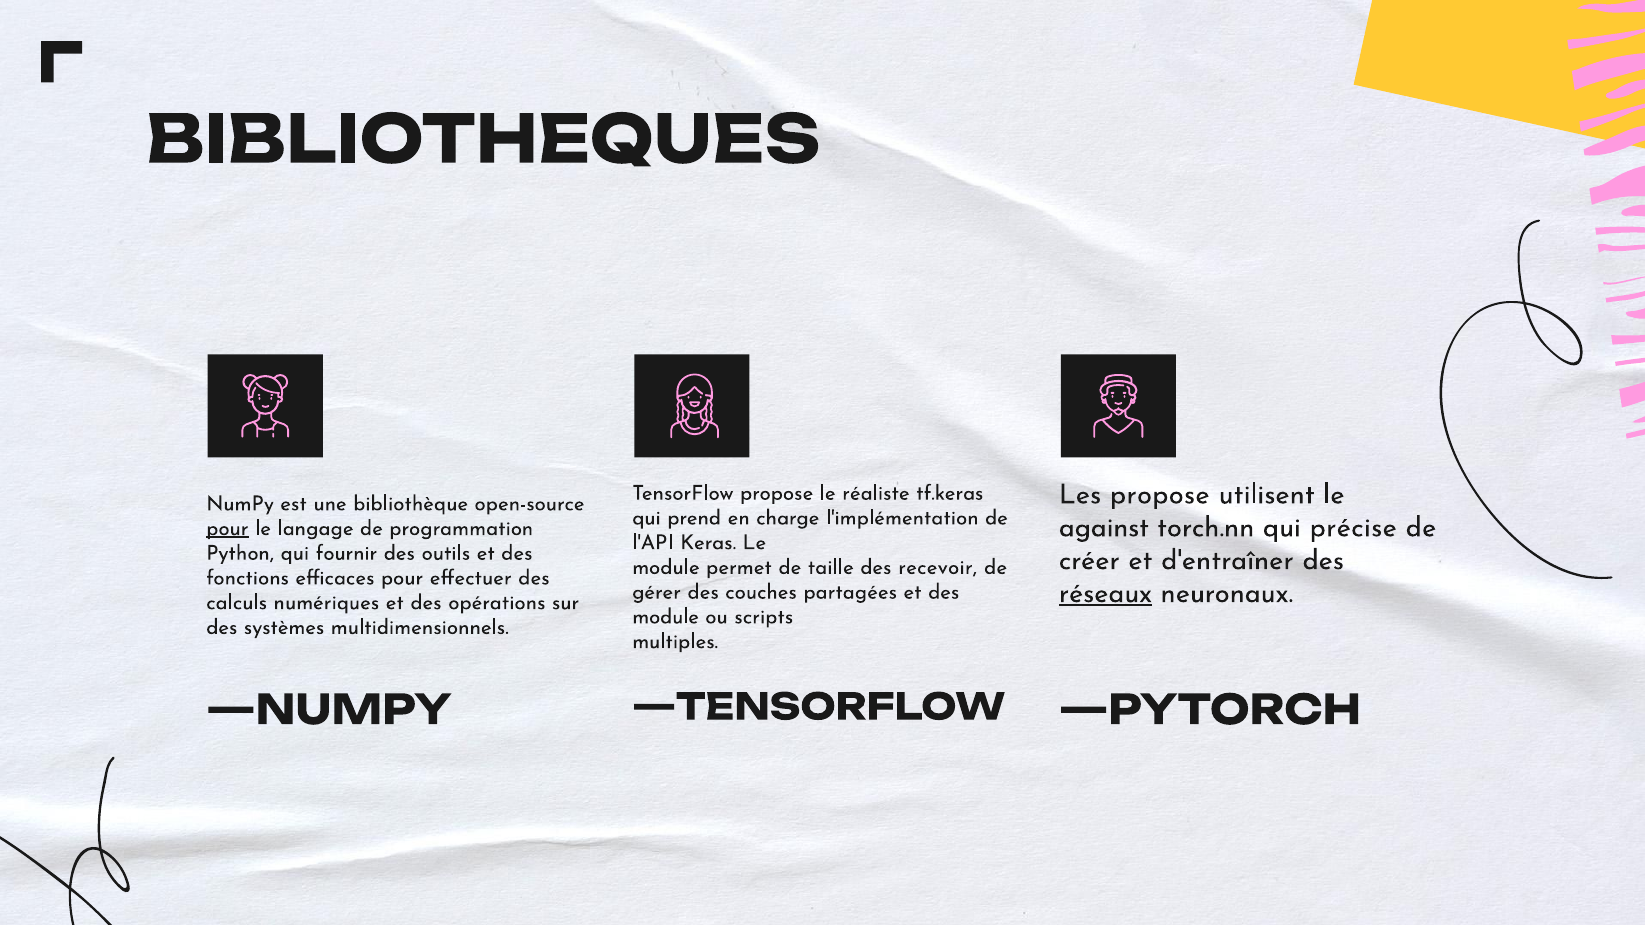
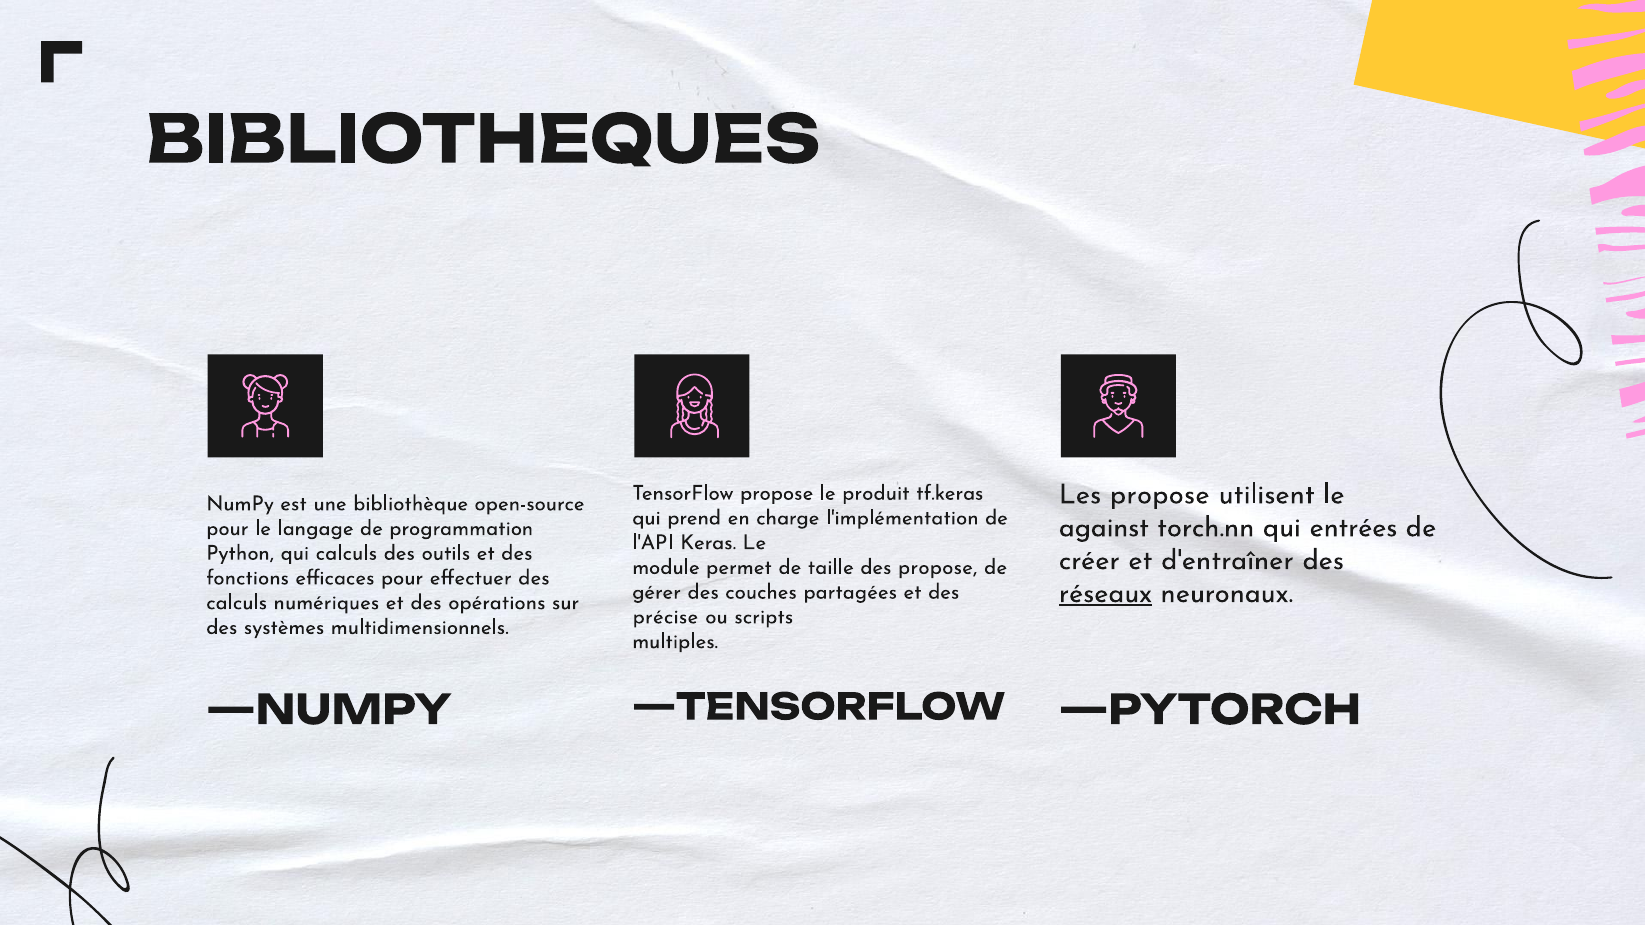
réaliste: réaliste -> produit (876, 493)
précise: précise -> entrées (1353, 527)
pour underline: present -> none (227, 528)
qui fournir: fournir -> calculs (346, 553)
des recevoir: recevoir -> propose (938, 567)
module: module -> précise (665, 617)
